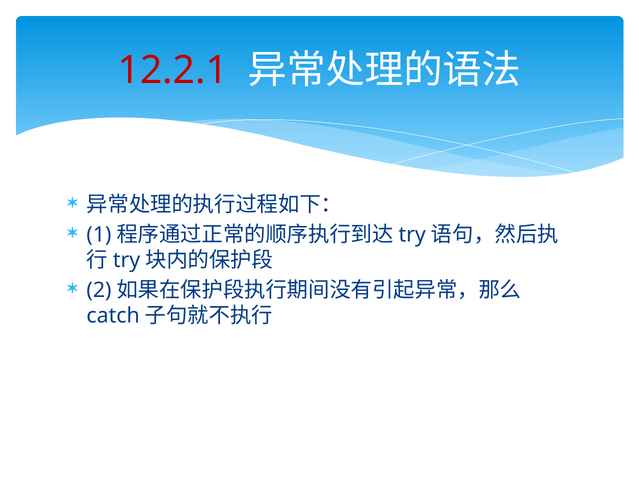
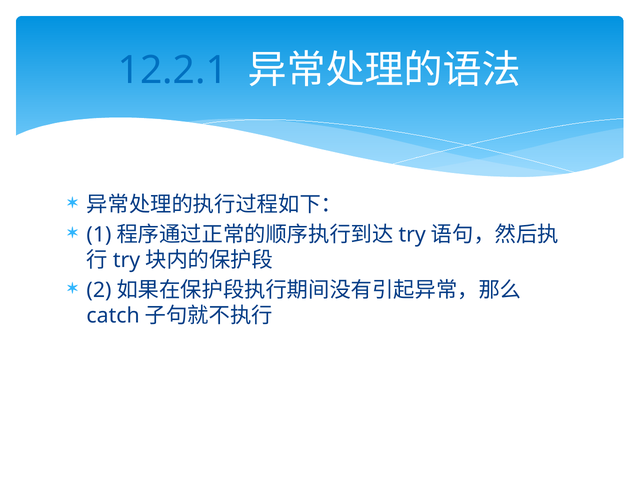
12.2.1 colour: red -> blue (173, 70)
